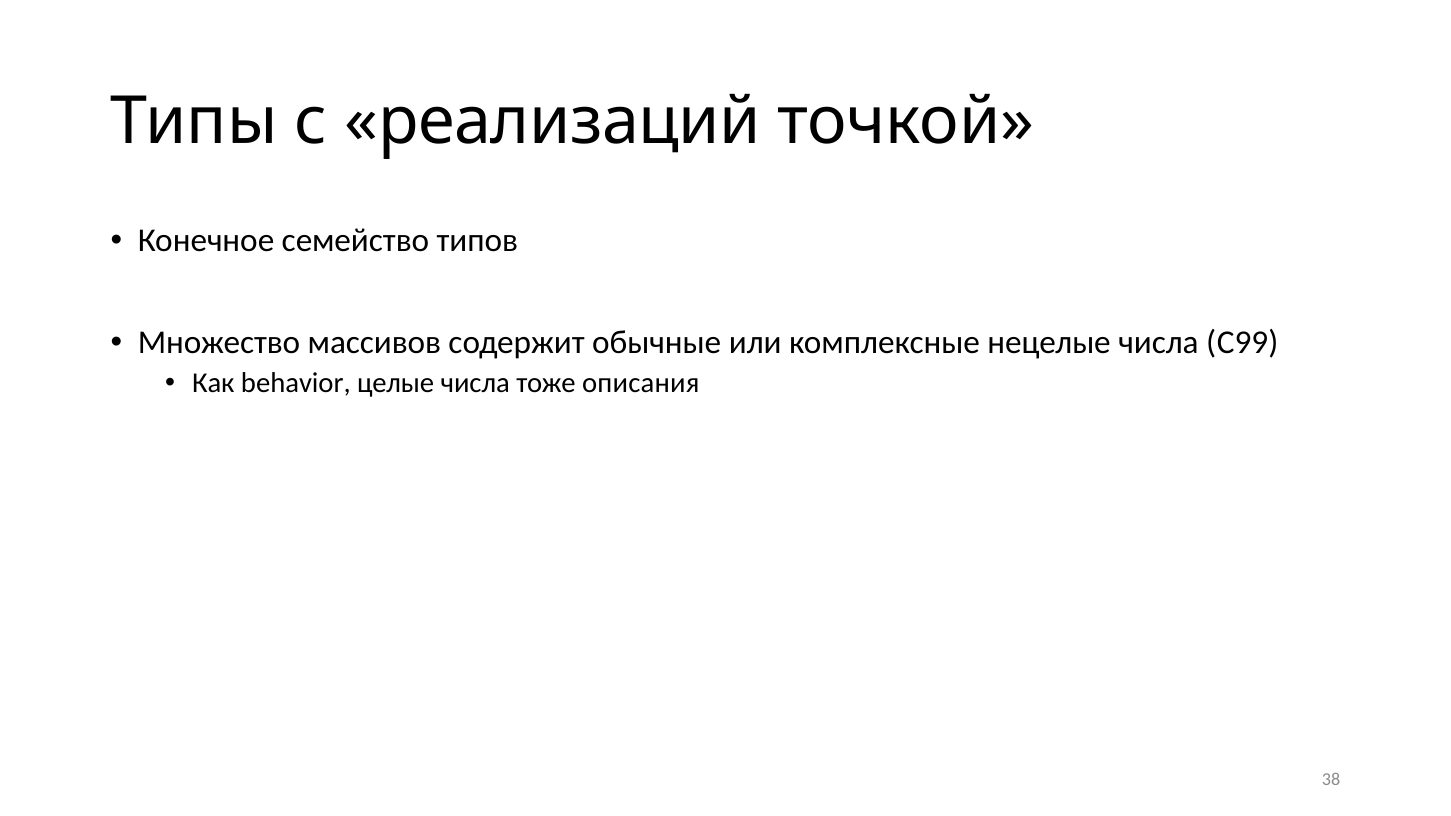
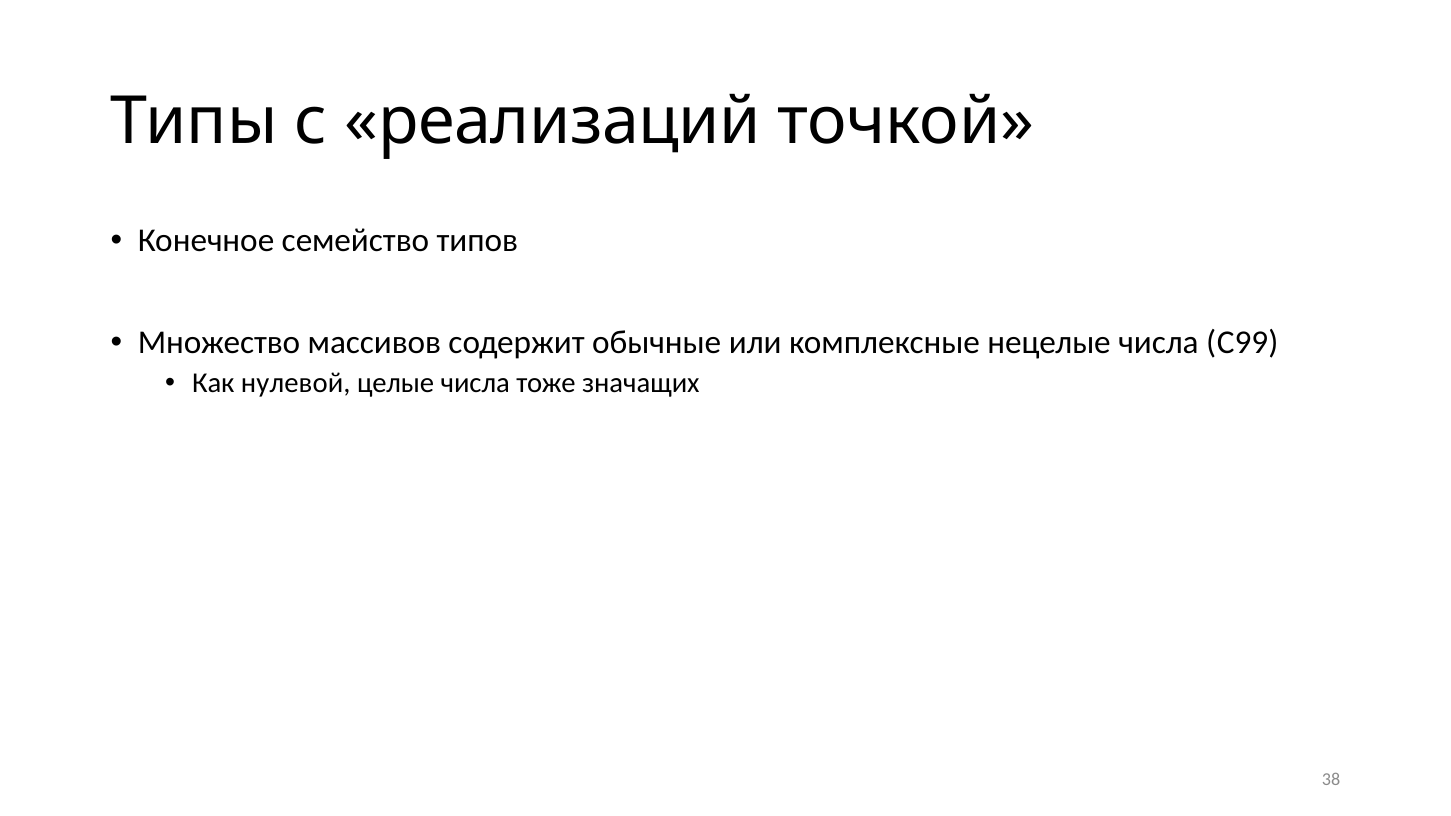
behavior: behavior -> нулевой (296, 383)
описания: описания -> значащих (641, 383)
